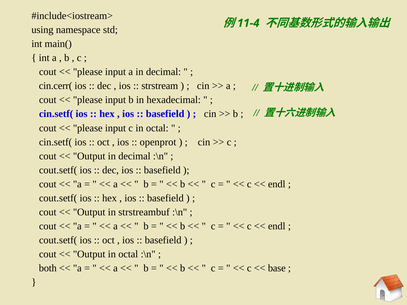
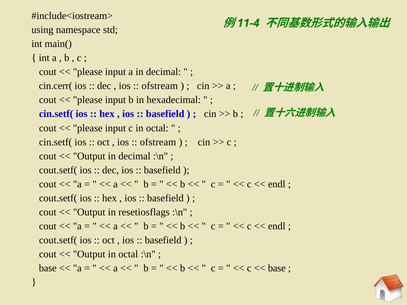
strstream: strstream -> ofstream (160, 86)
openprot: openprot -> ofstream (158, 142)
strstreambuf: strstreambuf -> resetiosflags (144, 212)
both: both -> base (48, 268)
